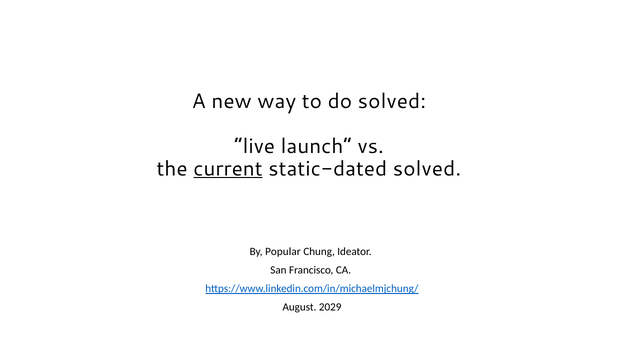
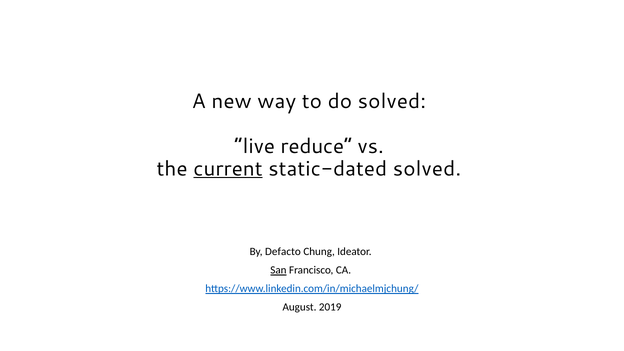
launch: launch -> reduce (316, 146)
Popular: Popular -> Defacto (283, 252)
San underline: none -> present (278, 270)
2029: 2029 -> 2019 (330, 307)
